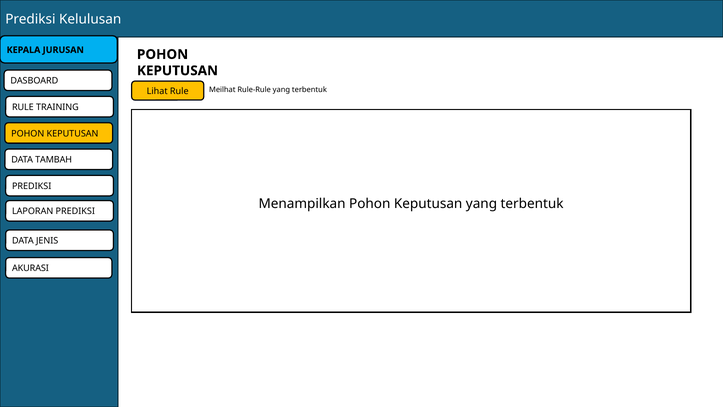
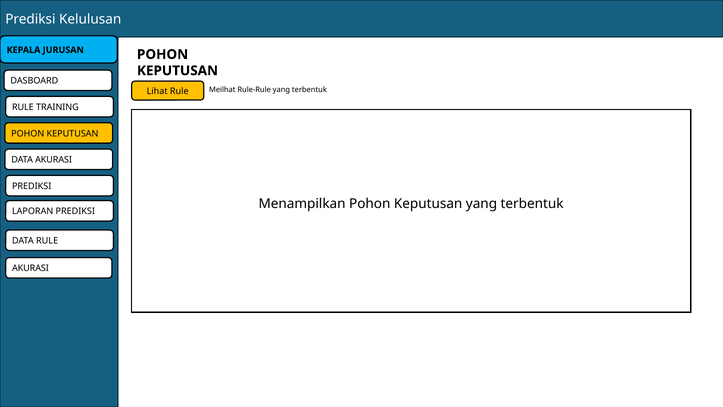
DATA TAMBAH: TAMBAH -> AKURASI (54, 160)
DATA JENIS: JENIS -> RULE (47, 241)
